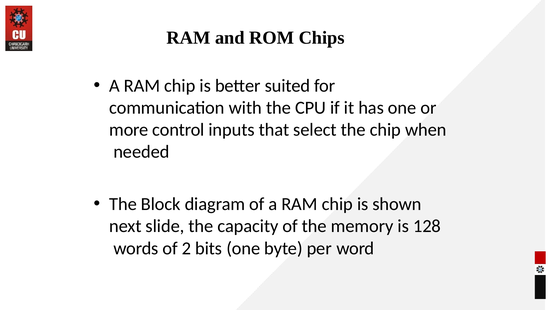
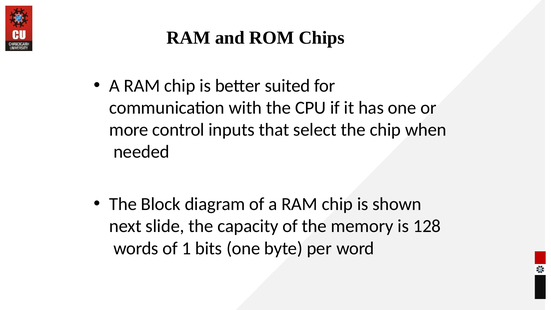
2: 2 -> 1 (186, 248)
